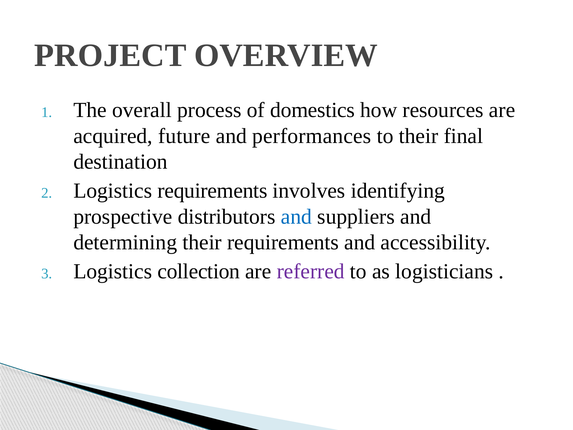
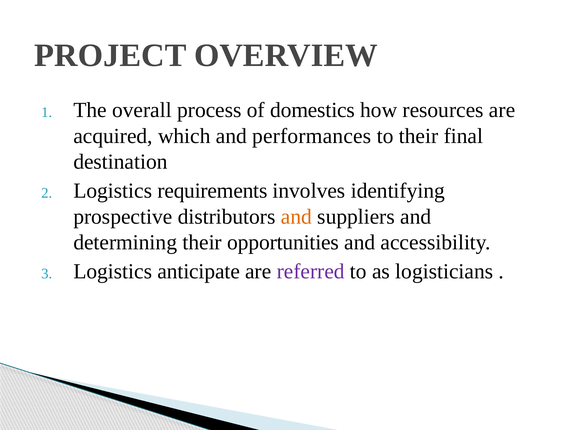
future: future -> which (184, 136)
and colour: blue -> orange (296, 216)
their requirements: requirements -> opportunities (283, 242)
collection: collection -> anticipate (199, 271)
